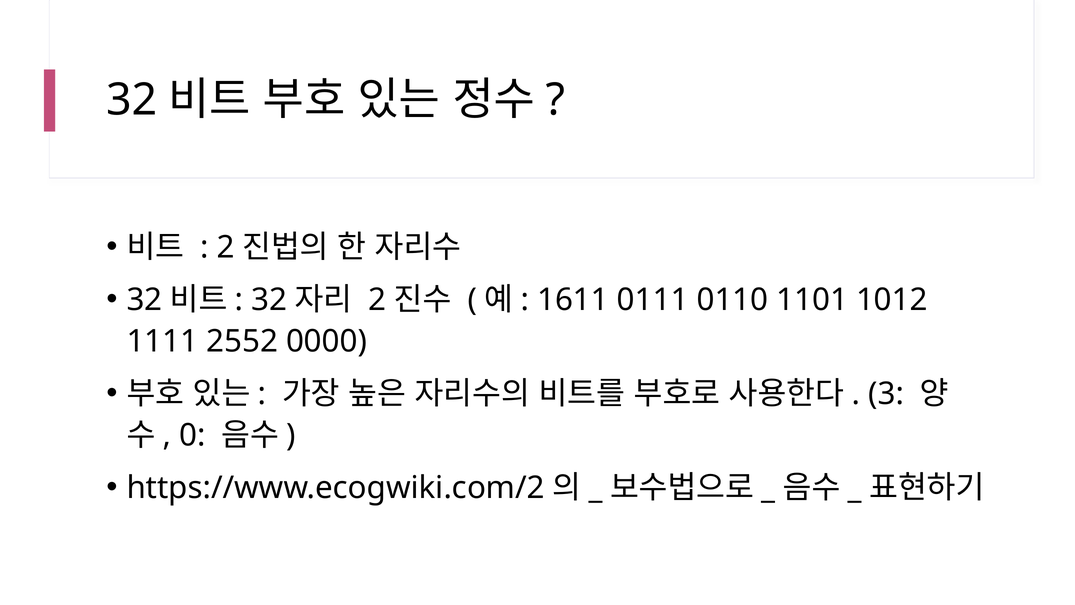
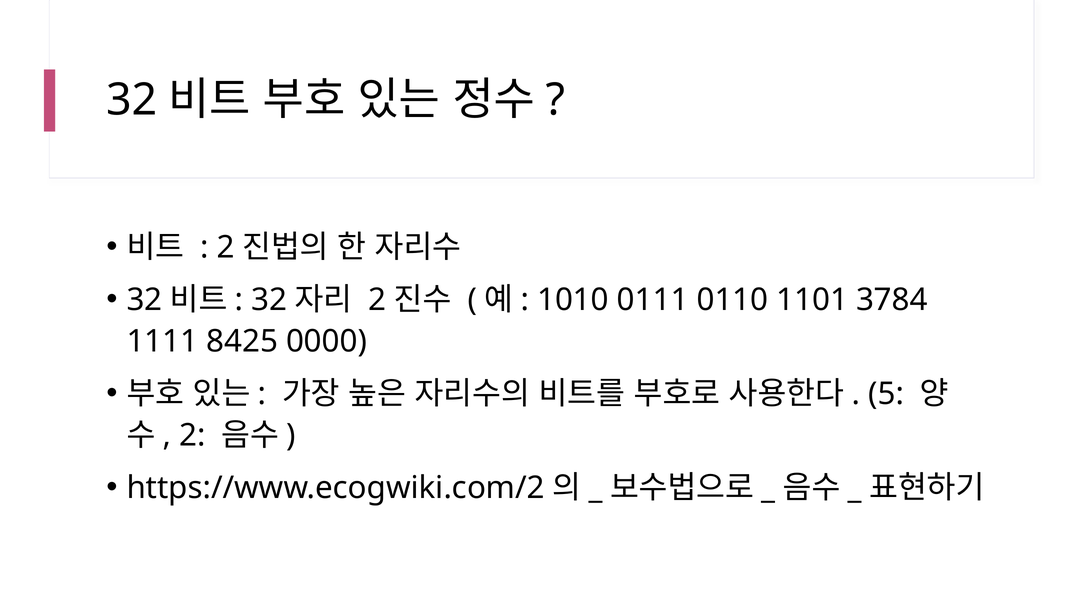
1611: 1611 -> 1010 (573, 300)
1012: 1012 -> 3784 (892, 300)
2552: 2552 -> 8425 (242, 341)
3: 3 -> 5 (886, 394)
0: 0 -> 2 (193, 435)
